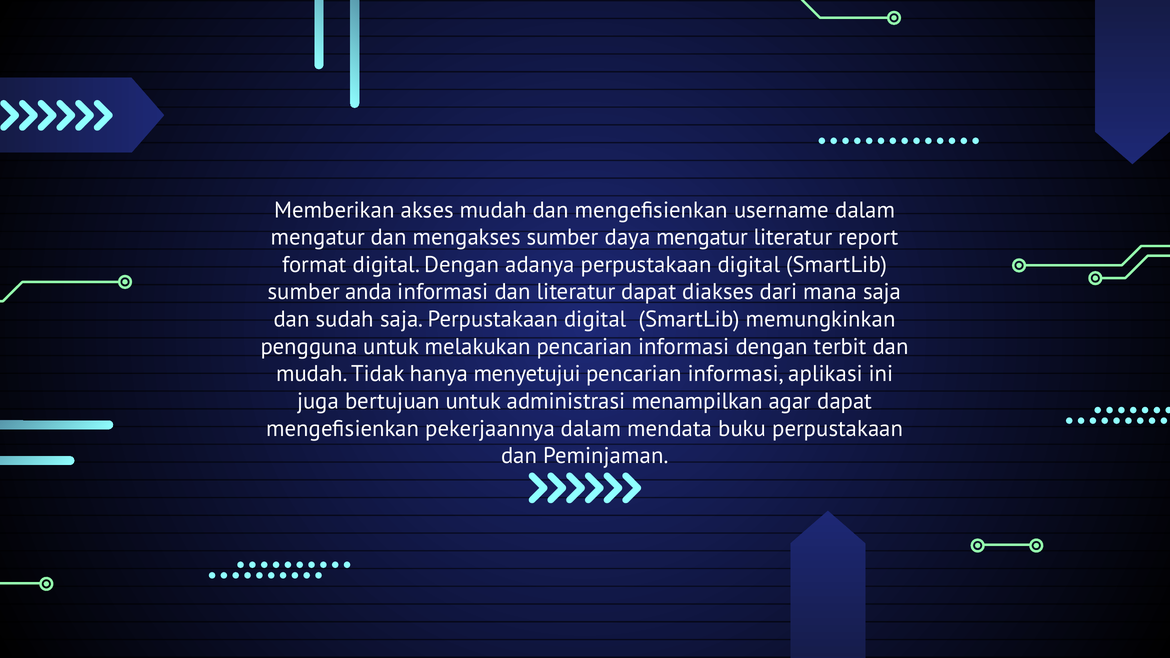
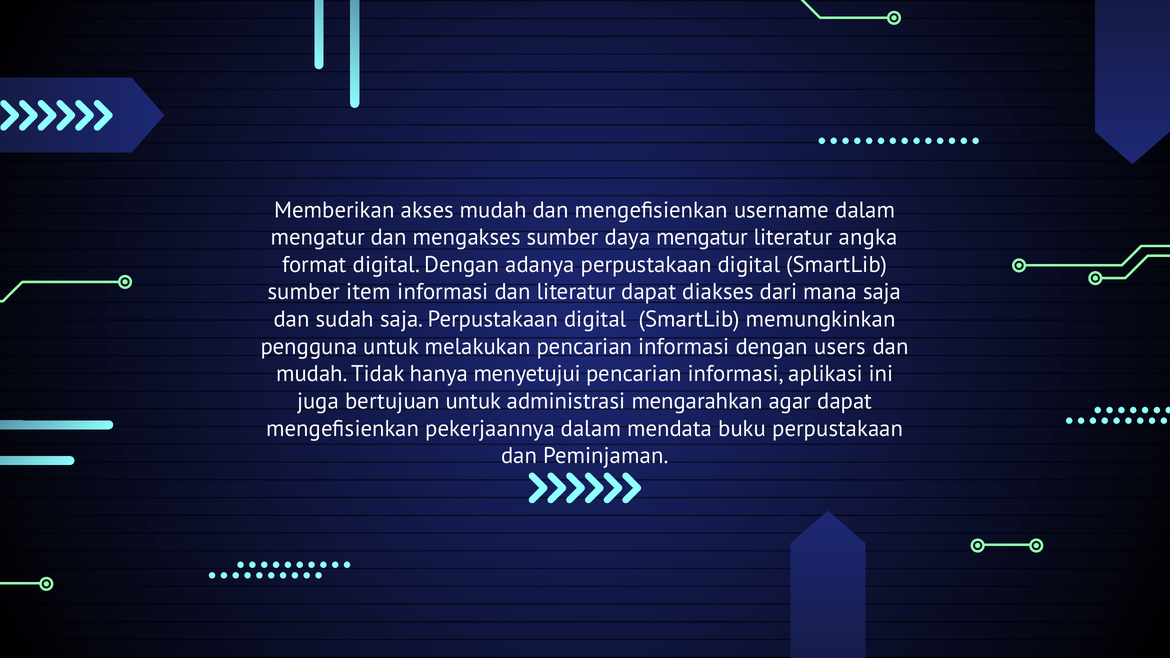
report: report -> angka (868, 237)
anda: anda -> item (368, 292)
terbit: terbit -> users (840, 347)
menampilkan: menampilkan -> mengarahkan (697, 401)
